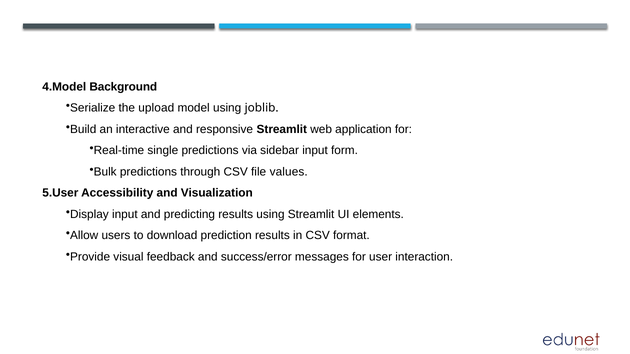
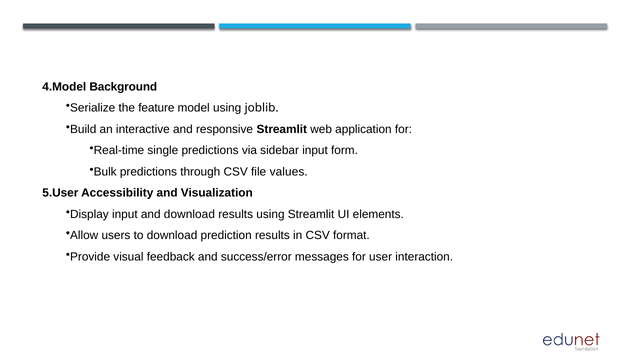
upload: upload -> feature (156, 108)
and predicting: predicting -> download (189, 214)
